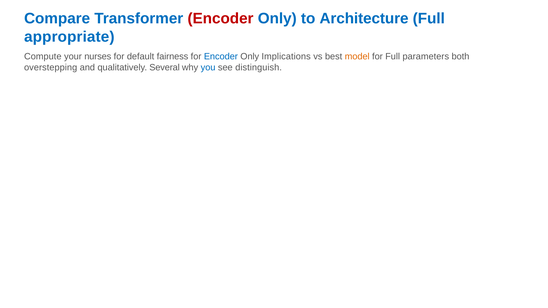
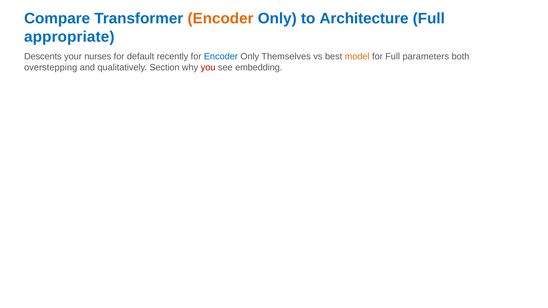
Encoder colour: red -> orange (221, 19)
Compute: Compute -> Descents (43, 57)
fairness: fairness -> recently (173, 57)
Implications: Implications -> Themselves (286, 57)
Several: Several -> Section (165, 68)
you colour: blue -> red (208, 68)
distinguish: distinguish -> embedding (259, 68)
